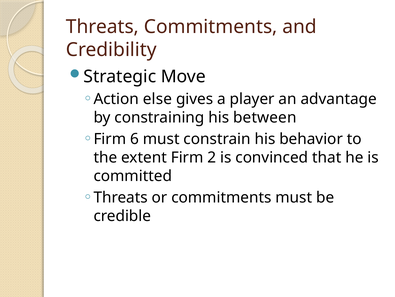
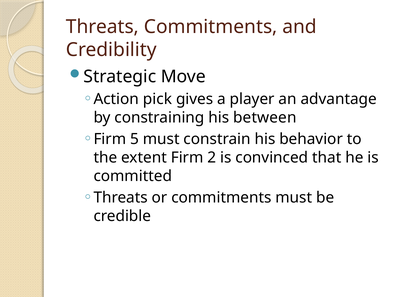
else: else -> pick (157, 99)
6: 6 -> 5 (134, 139)
